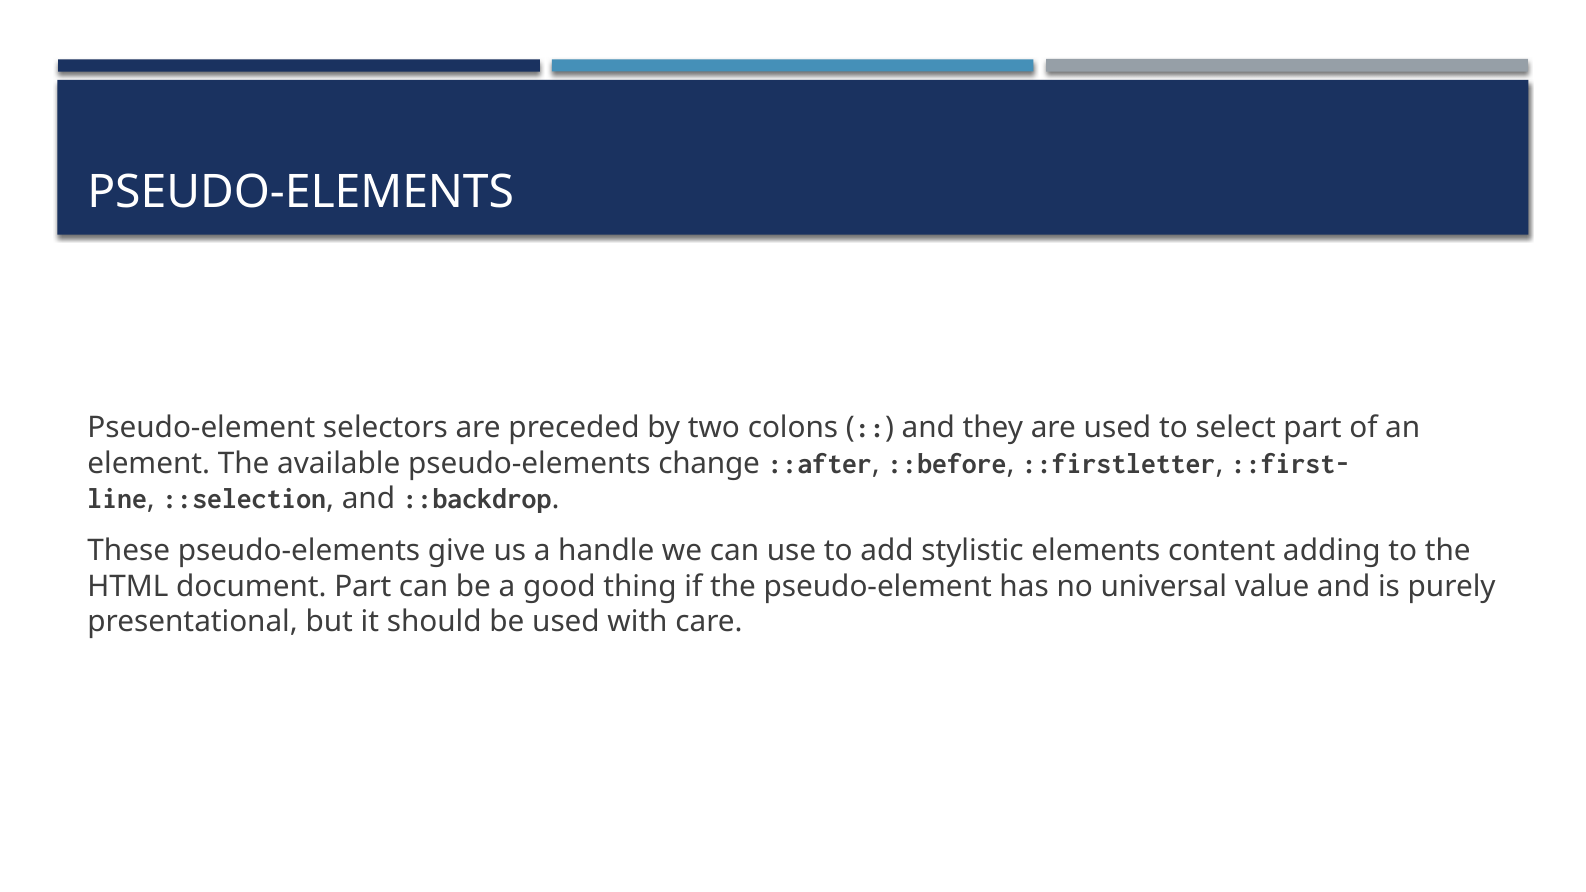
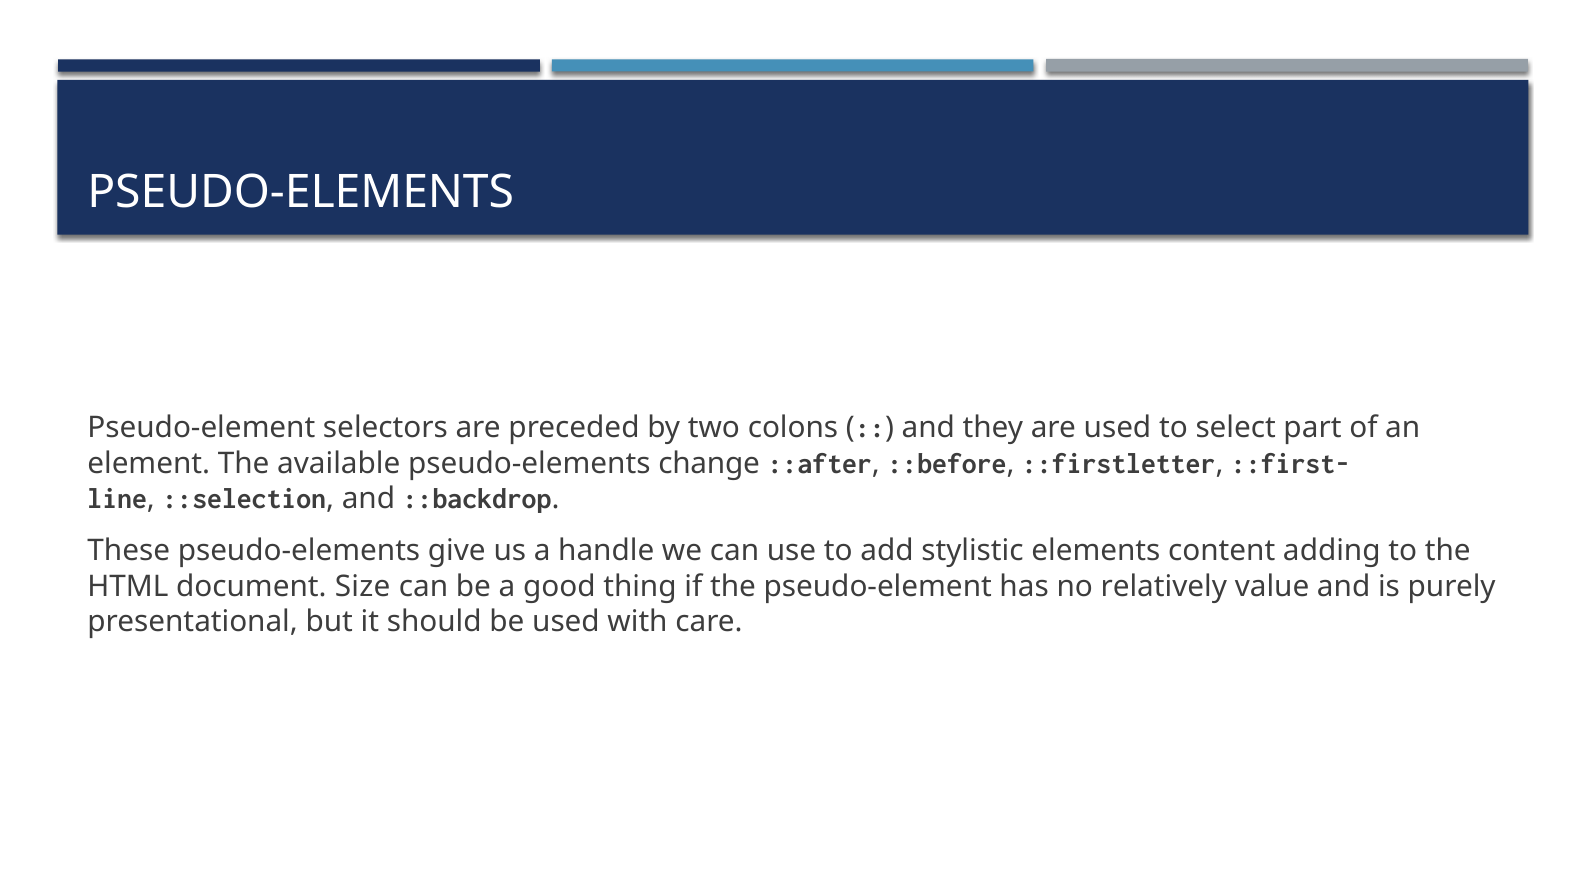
document Part: Part -> Size (363, 586)
universal: universal -> relatively (1164, 586)
